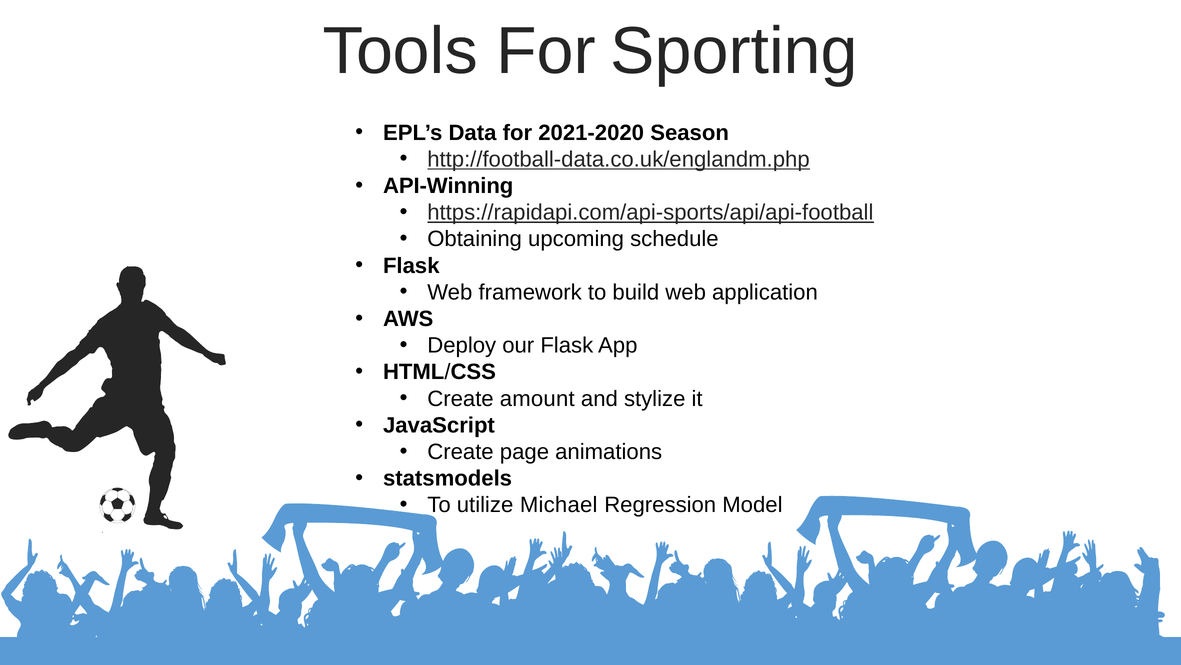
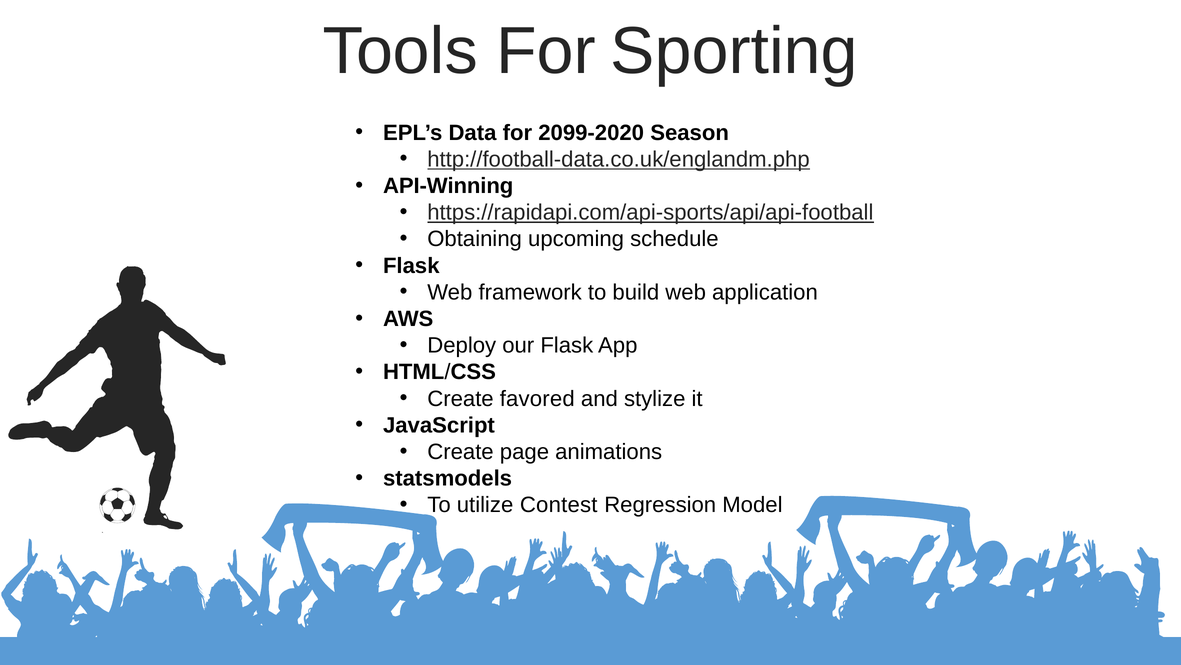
2021-2020: 2021-2020 -> 2099-2020 (591, 133)
amount: amount -> favored (537, 398)
Michael: Michael -> Contest (559, 505)
